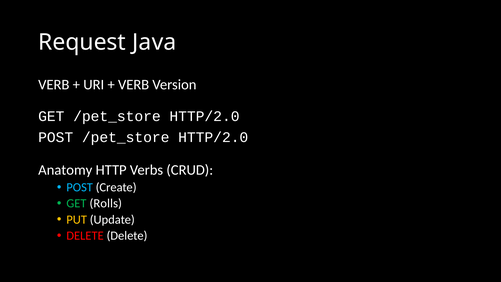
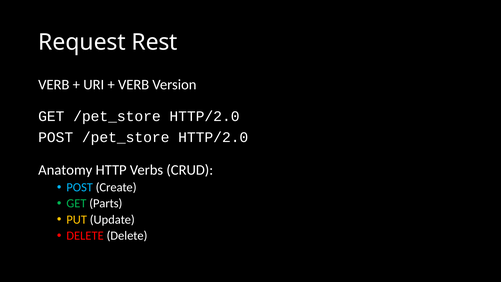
Java: Java -> Rest (155, 42)
Rolls: Rolls -> Parts (106, 203)
